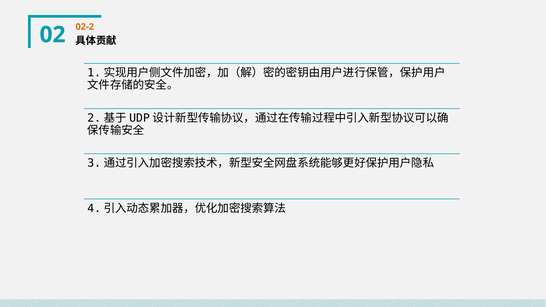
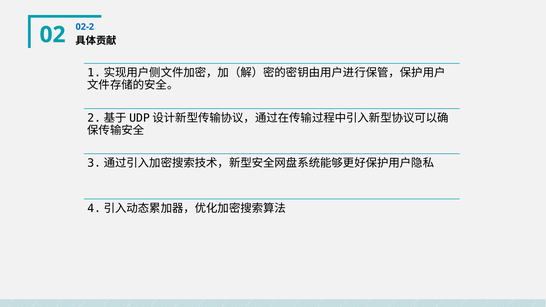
02-2 colour: orange -> blue (85, 27)
